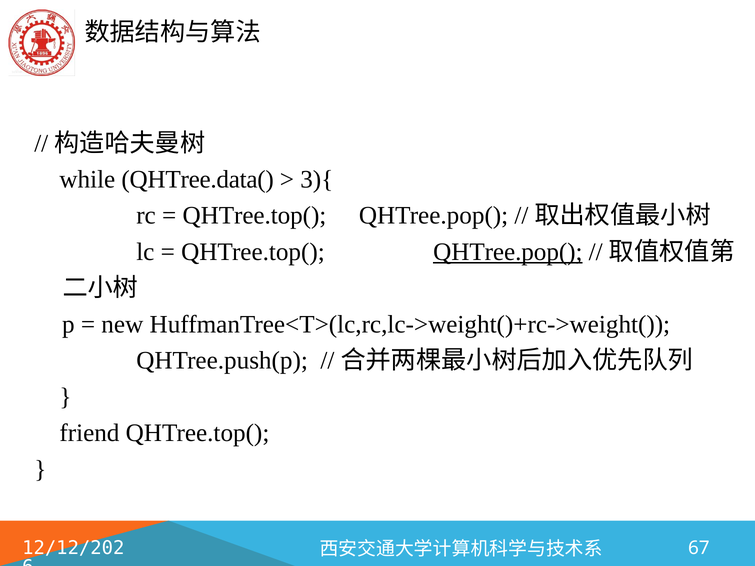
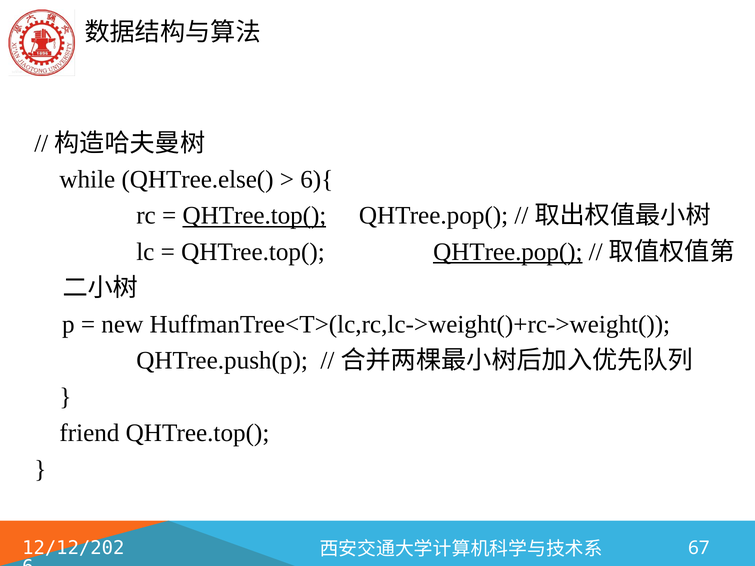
QHTree.data(: QHTree.data( -> QHTree.else( (198, 180)
3){: 3){ -> 6){ (317, 180)
QHTree.top( underline: none -> present (254, 216)
